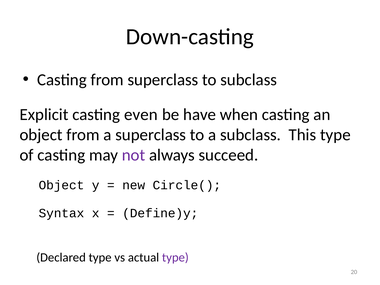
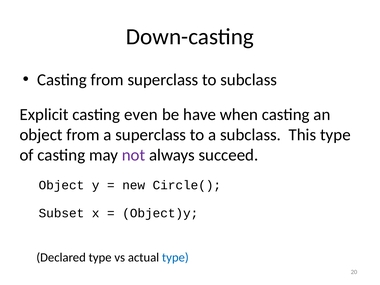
Syntax: Syntax -> Subset (61, 213)
Define)y: Define)y -> Object)y (160, 213)
type colour: purple -> blue (175, 257)
